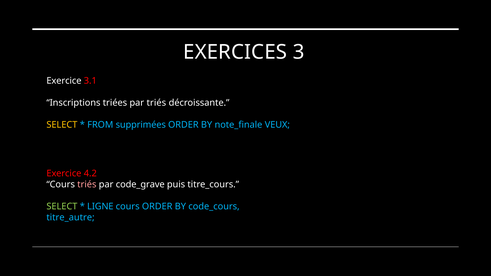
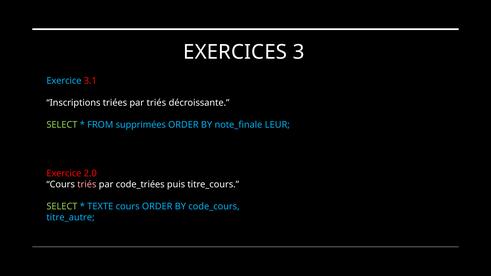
Exercice colour: white -> light blue (64, 81)
SELECT colour: yellow -> light green (62, 125)
VEUX: VEUX -> LEUR (277, 125)
4.2: 4.2 -> 2.0 (90, 173)
code_grave: code_grave -> code_triées (140, 185)
LIGNE: LIGNE -> TEXTE (100, 207)
